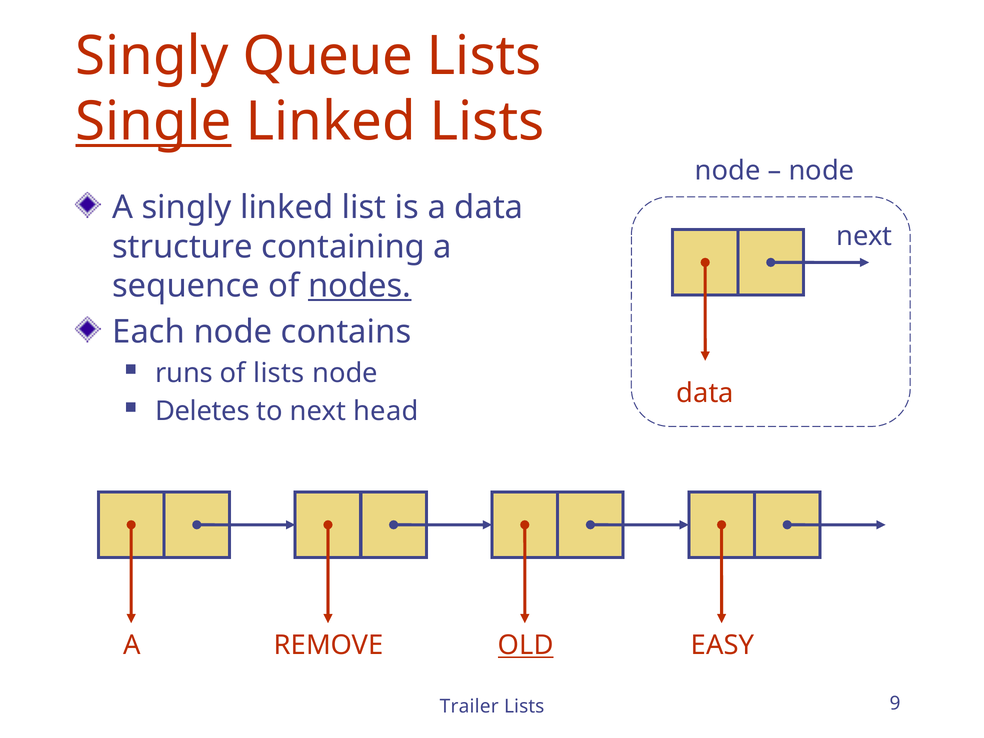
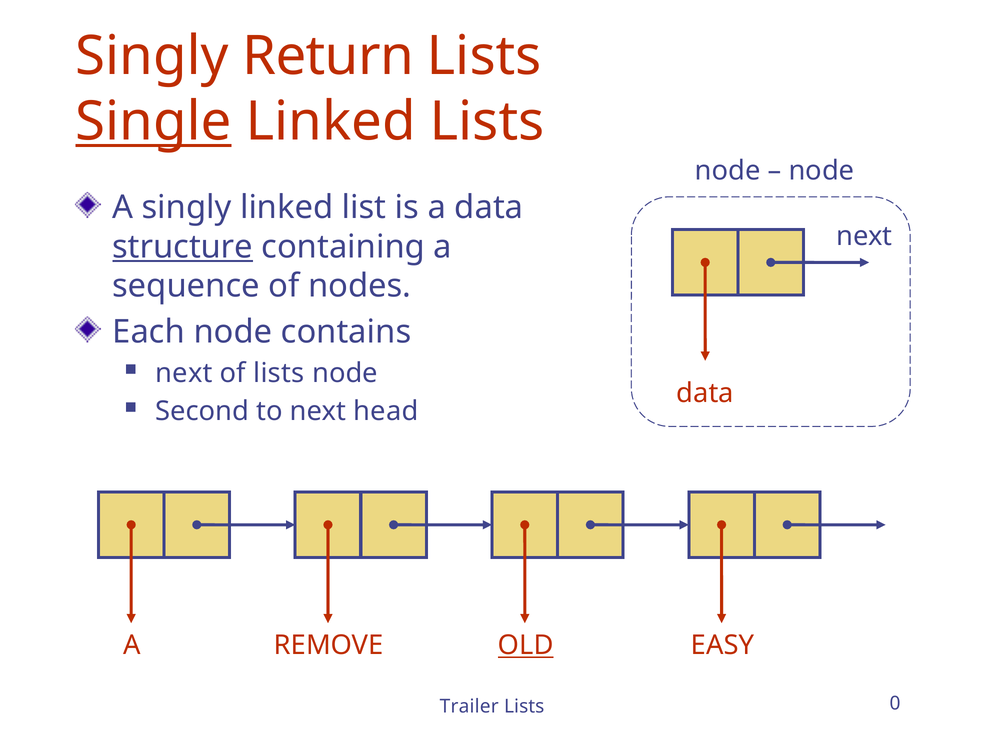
Queue: Queue -> Return (328, 56)
structure underline: none -> present (183, 247)
nodes underline: present -> none (360, 286)
runs: runs -> next (184, 373)
Deletes: Deletes -> Second (202, 411)
9: 9 -> 0 (895, 703)
